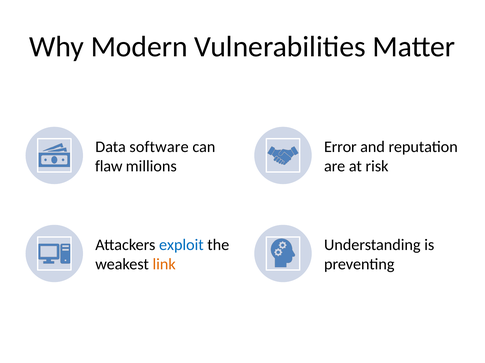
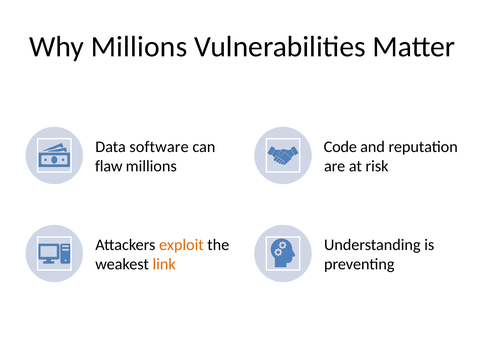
Why Modern: Modern -> Millions (139, 47)
Error: Error -> Code (340, 147)
exploit colour: blue -> orange (181, 245)
